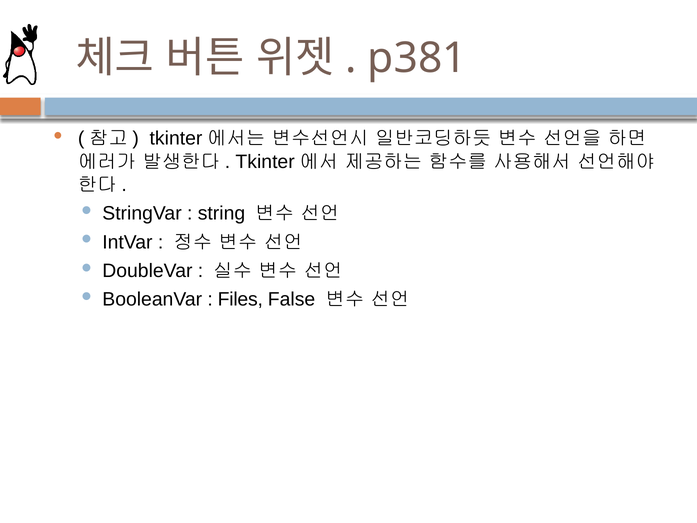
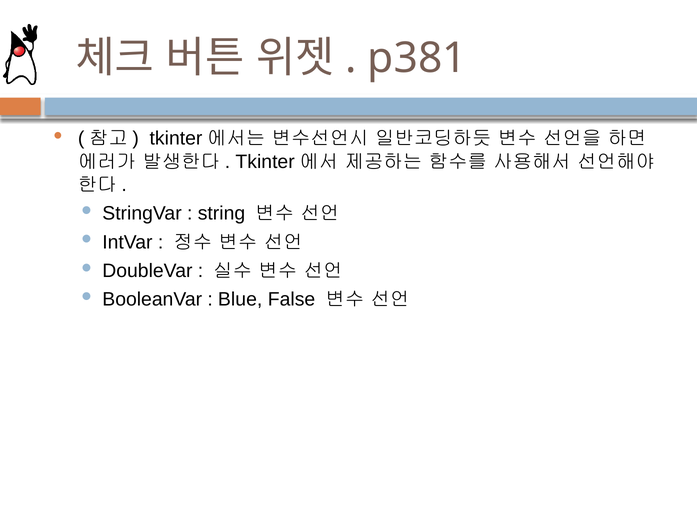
Files: Files -> Blue (240, 299)
